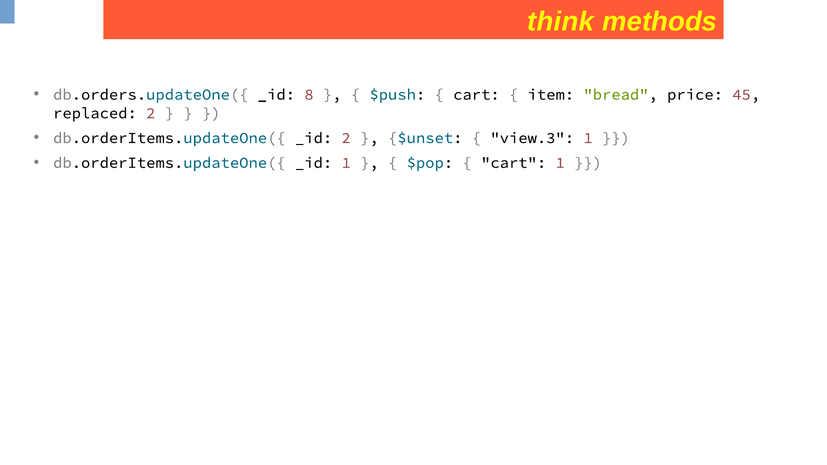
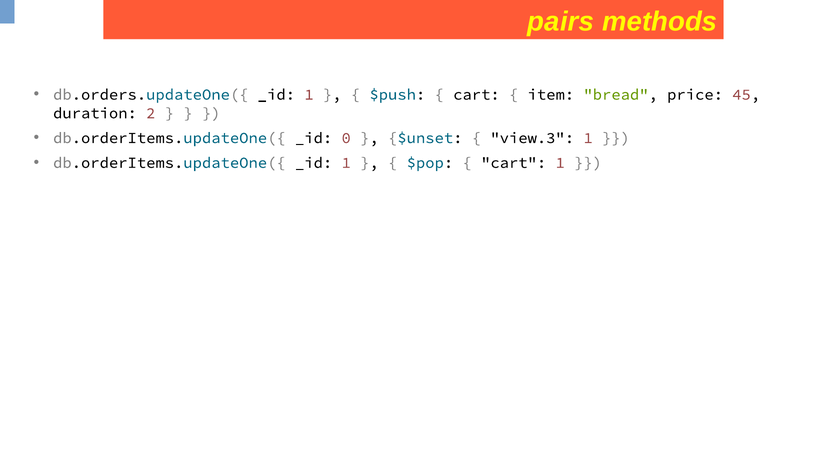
think: think -> pairs (561, 22)
db.orders.updateOne({ _id 8: 8 -> 1 (309, 95)
replaced: replaced -> duration (95, 113)
_id 2: 2 -> 0 (346, 138)
